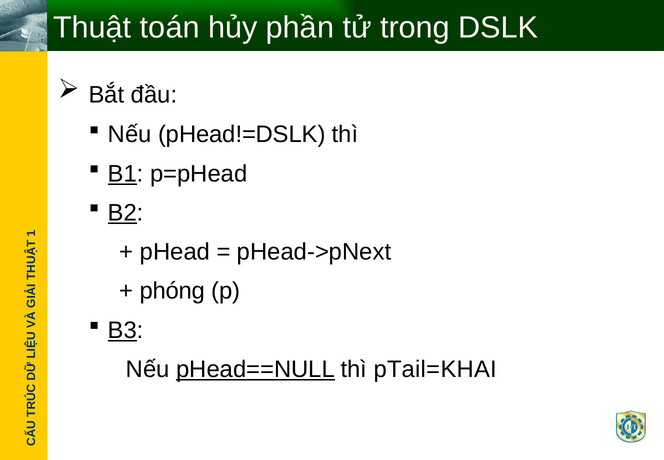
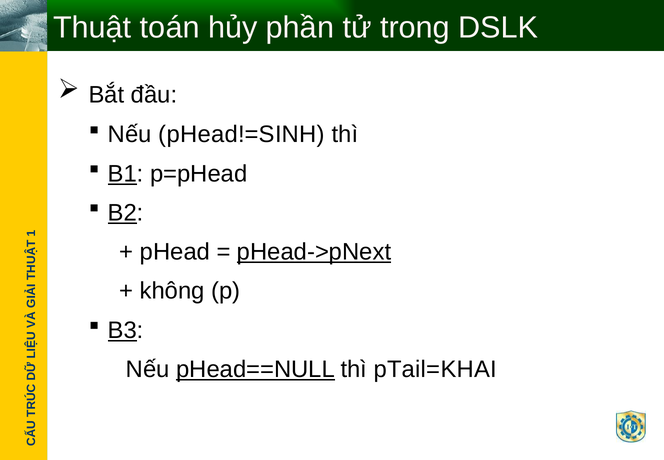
pHead!=DSLK: pHead!=DSLK -> pHead!=SINH (242, 134)
pHead->pNext underline: none -> present (314, 252)
phóng: phóng -> không (172, 291)
